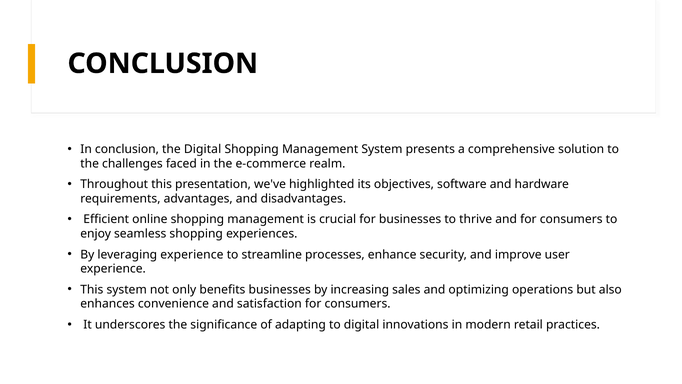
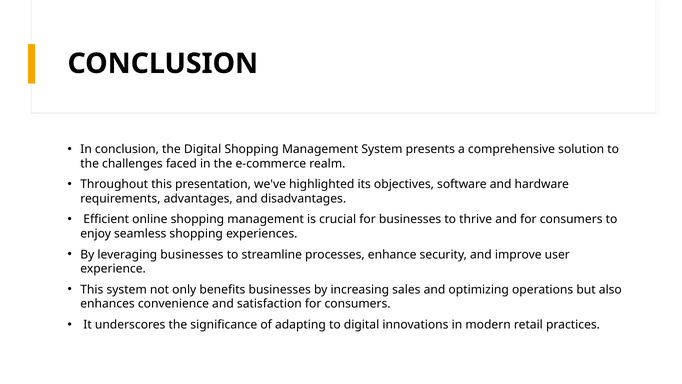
leveraging experience: experience -> businesses (192, 254)
